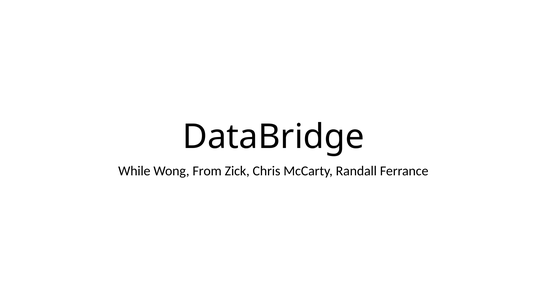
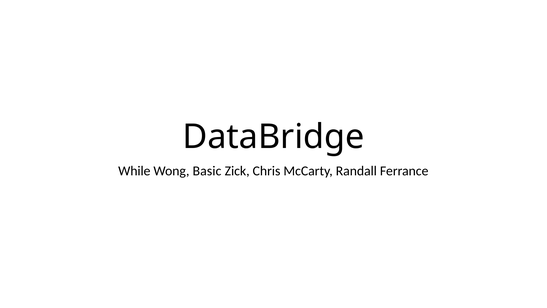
From: From -> Basic (207, 171)
